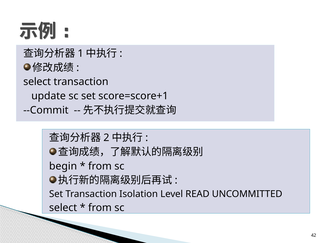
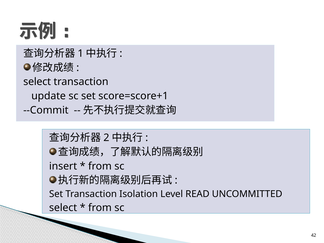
begin: begin -> insert (63, 166)
